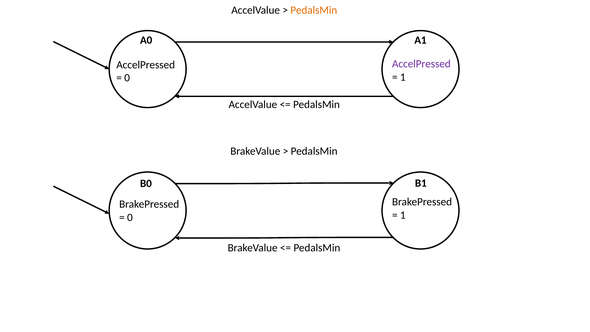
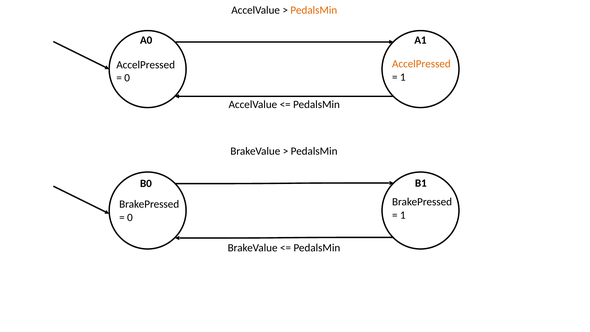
AccelPressed colour: purple -> orange (421, 64)
